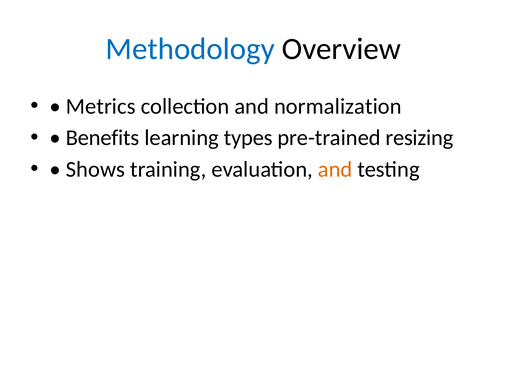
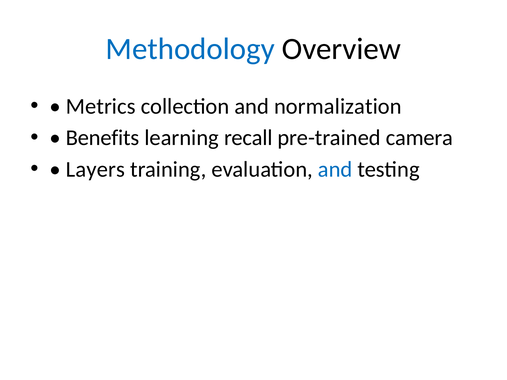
types: types -> recall (248, 138)
resizing: resizing -> camera (419, 138)
Shows: Shows -> Layers (95, 169)
and colour: orange -> blue (335, 169)
